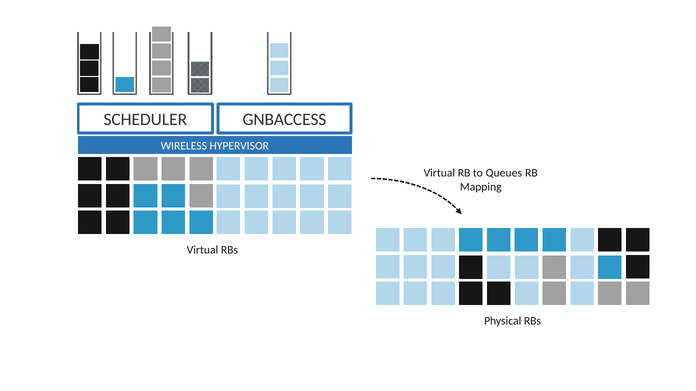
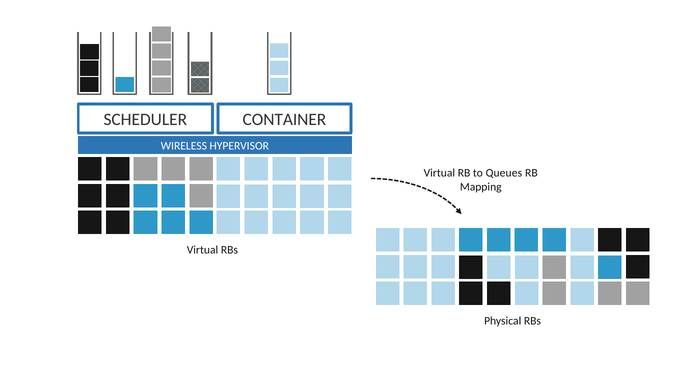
GNBACCESS: GNBACCESS -> CONTAINER (284, 120)
